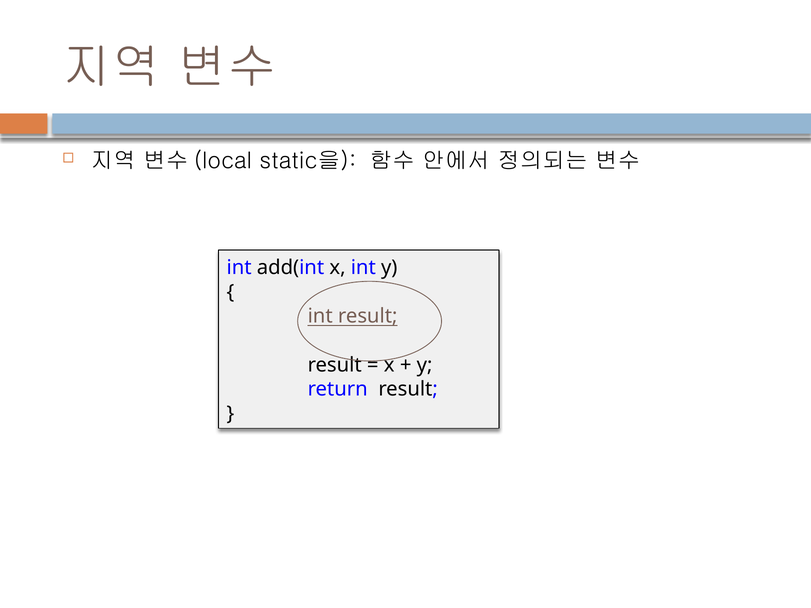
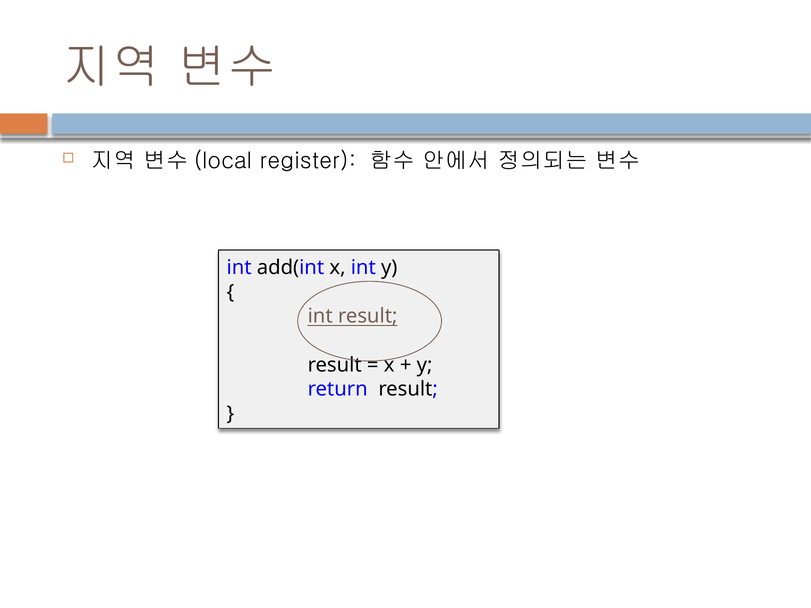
static을: static을 -> register (308, 161)
